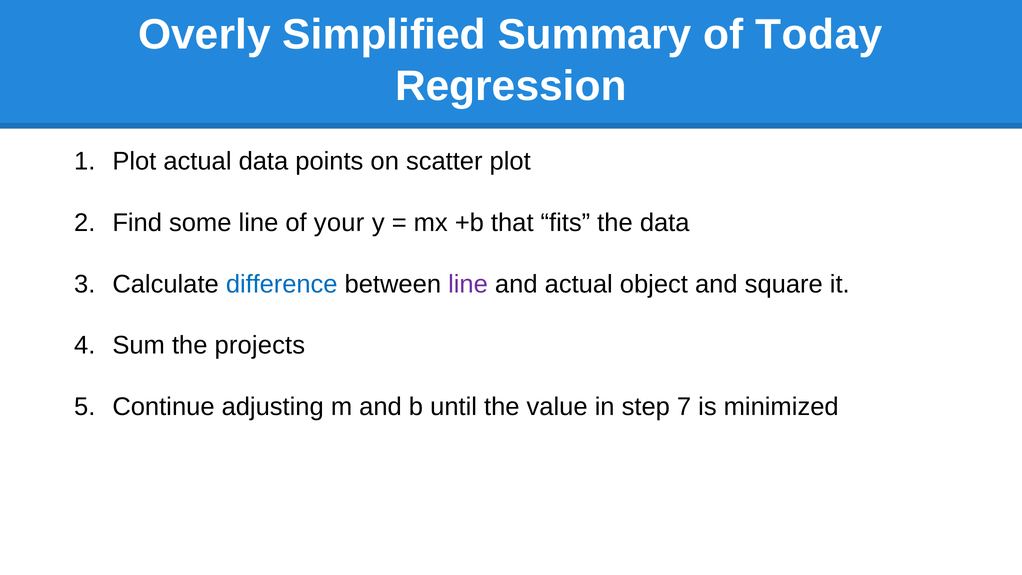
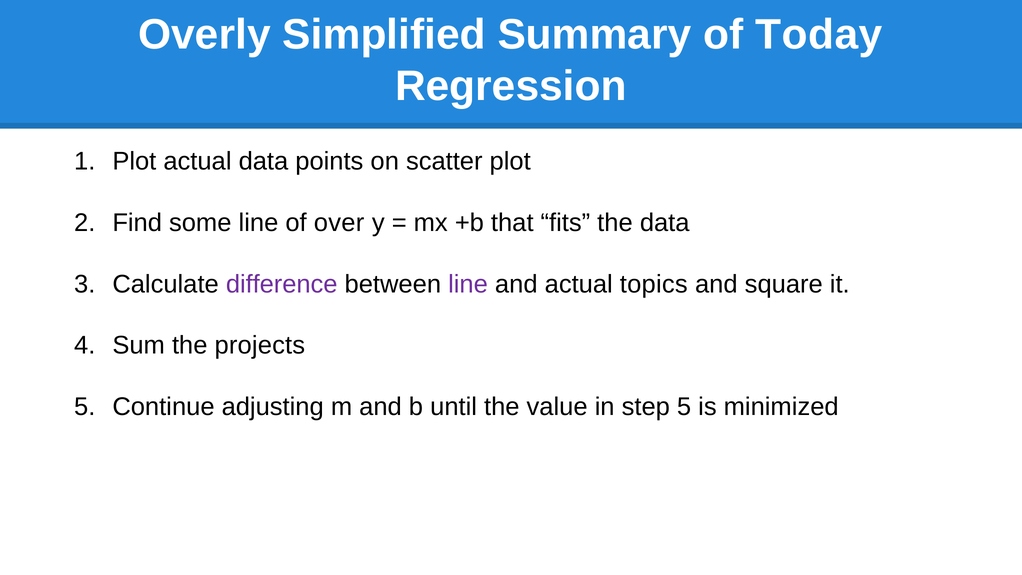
your: your -> over (339, 223)
difference colour: blue -> purple (282, 284)
object: object -> topics (654, 284)
step 7: 7 -> 5 (684, 407)
